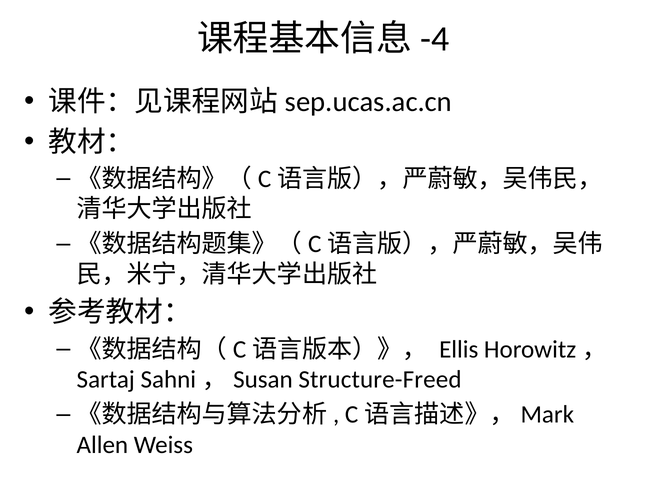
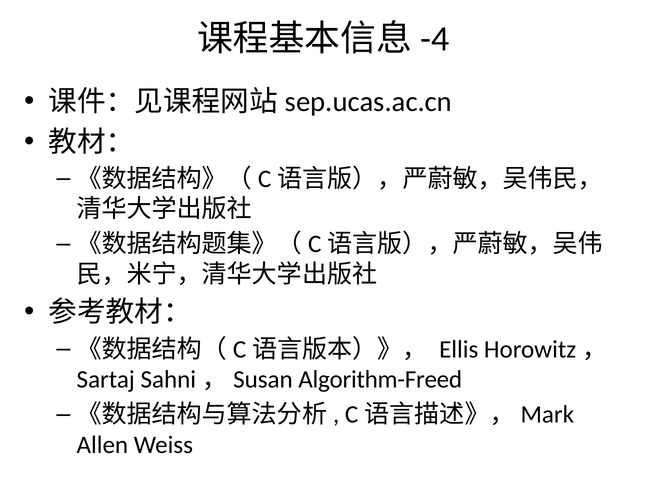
Structure-Freed: Structure-Freed -> Algorithm-Freed (380, 379)
